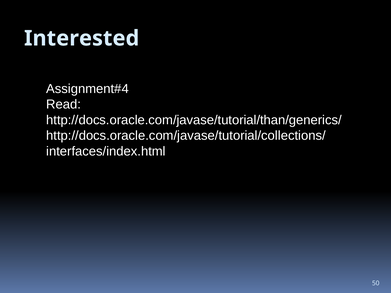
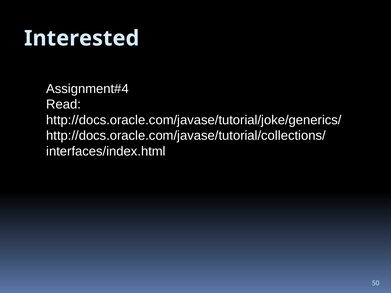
http://docs.oracle.com/javase/tutorial/than/generics/: http://docs.oracle.com/javase/tutorial/than/generics/ -> http://docs.oracle.com/javase/tutorial/joke/generics/ (194, 120)
